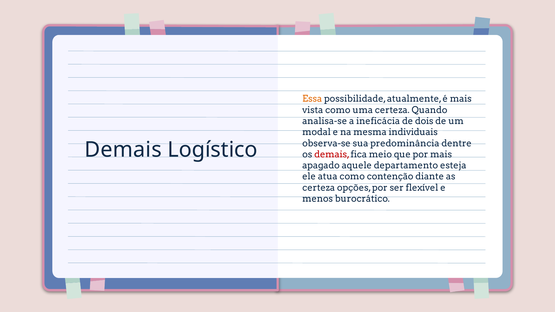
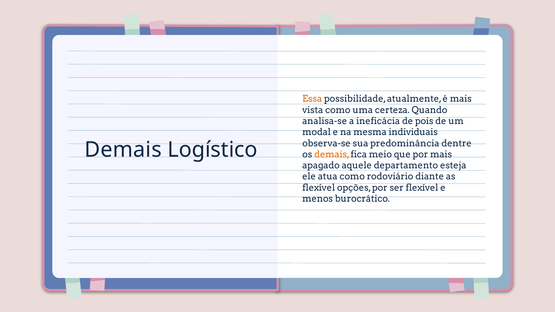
dois: dois -> pois (424, 121)
demais colour: red -> orange (332, 155)
contenção: contenção -> rodoviário (390, 177)
certeza: certeza -> flexível (319, 188)
